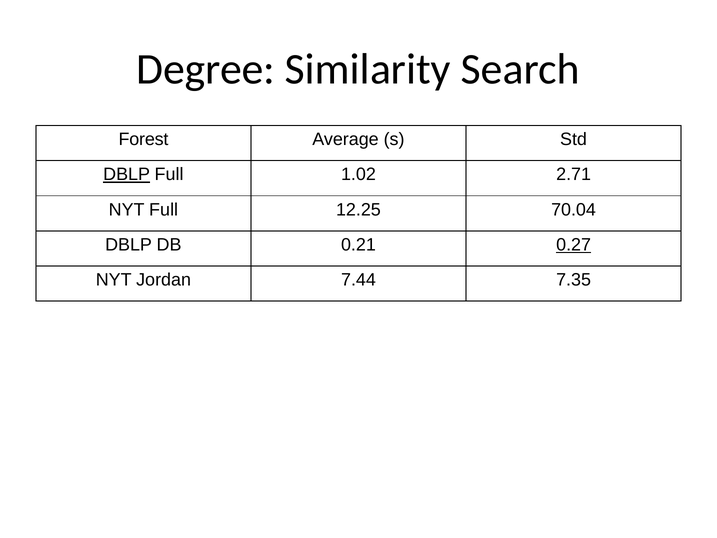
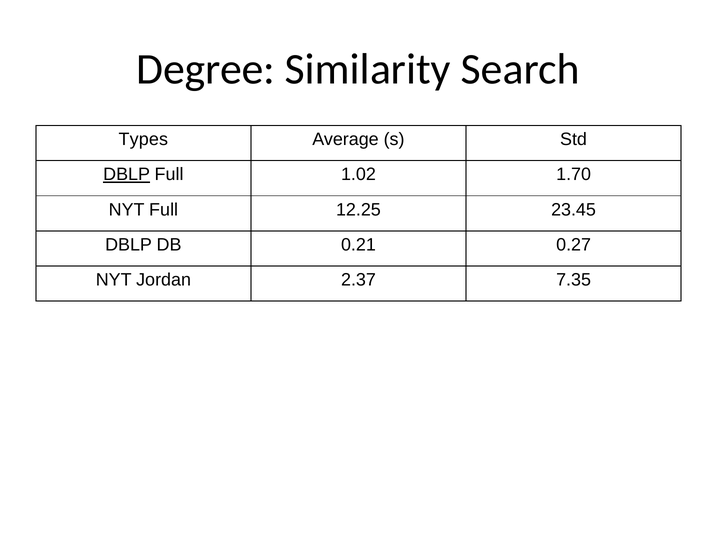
Forest: Forest -> Types (143, 139)
2.71: 2.71 -> 1.70 (574, 174)
70.04: 70.04 -> 23.45 (574, 210)
0.27 underline: present -> none (574, 245)
7.44: 7.44 -> 2.37 (358, 280)
